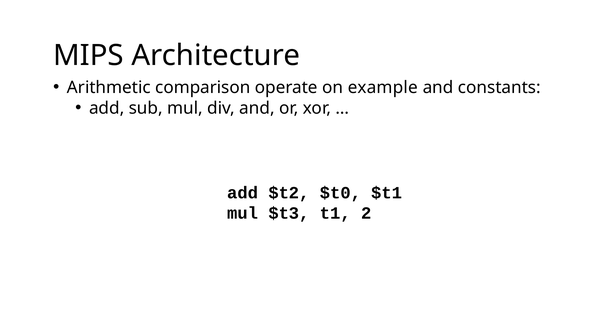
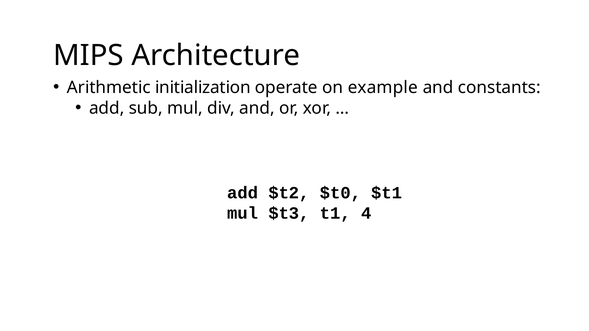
comparison: comparison -> initialization (203, 88)
2: 2 -> 4 (366, 213)
